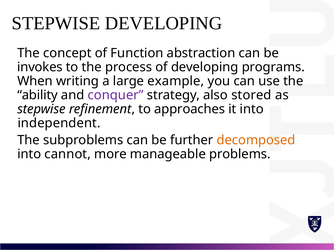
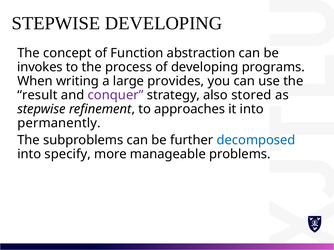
example: example -> provides (176, 81)
ability: ability -> result (37, 95)
independent: independent -> permanently (59, 123)
decomposed colour: orange -> blue (256, 140)
cannot: cannot -> specify (68, 154)
